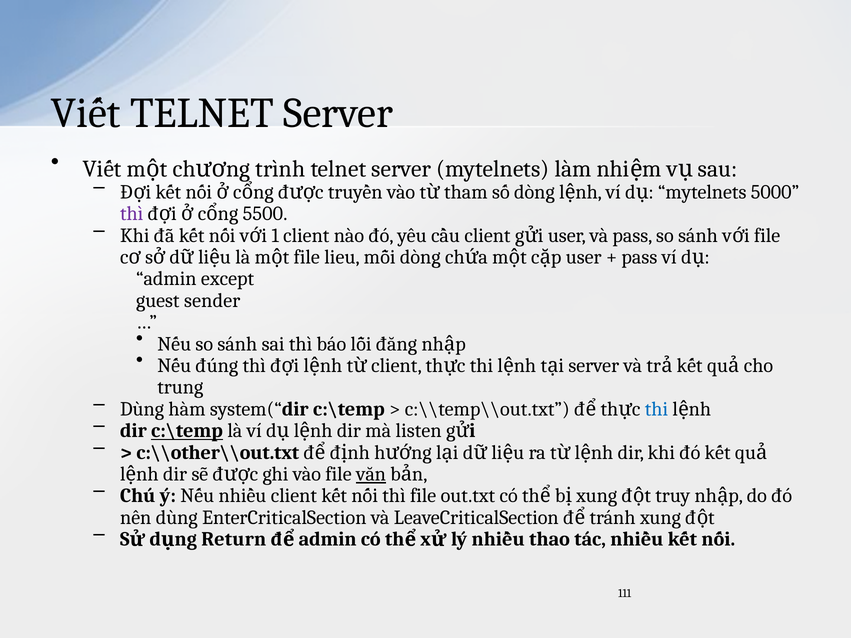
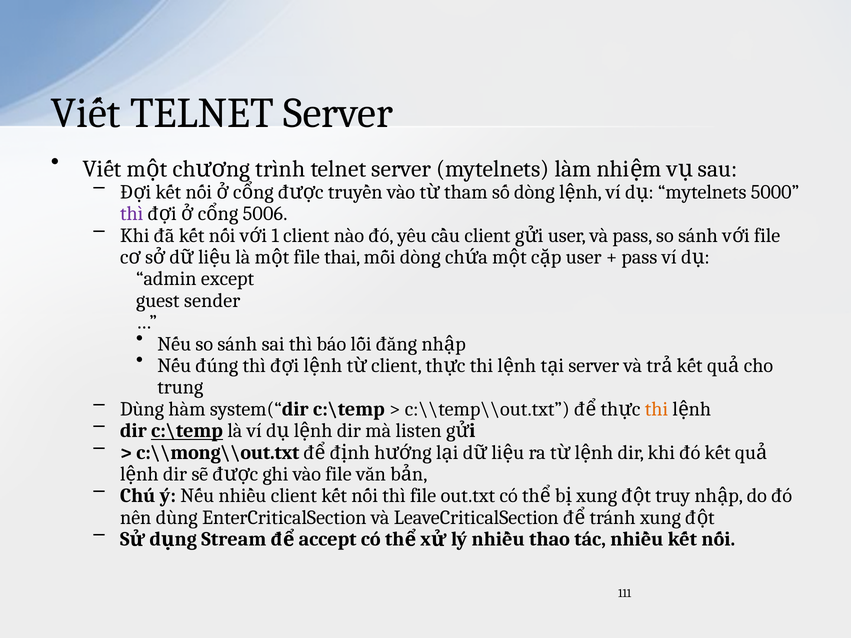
5500: 5500 -> 5006 (265, 214)
lieu: lieu -> thai (342, 257)
thi colour: blue -> orange (656, 409)
c:\\other\\out.txt: c:\\other\\out.txt -> c:\\mong\\out.txt (218, 453)
văn underline: present -> none (371, 474)
Return: Return -> Stream (234, 539)
admin: admin -> accept (328, 539)
